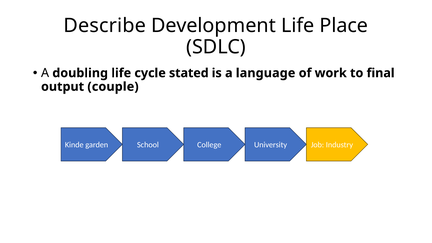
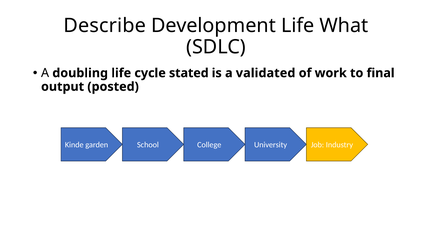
Place: Place -> What (344, 26)
language: language -> validated (266, 73)
couple: couple -> posted (113, 87)
